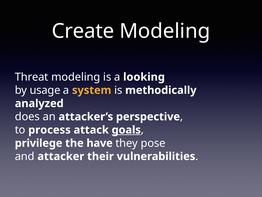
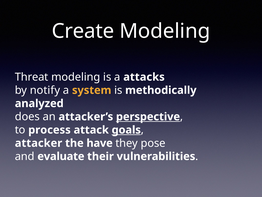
looking: looking -> attacks (144, 77)
usage: usage -> notify (45, 90)
perspective underline: none -> present (148, 116)
privilege: privilege -> attacker (39, 143)
attacker: attacker -> evaluate (61, 156)
